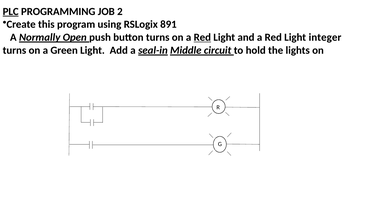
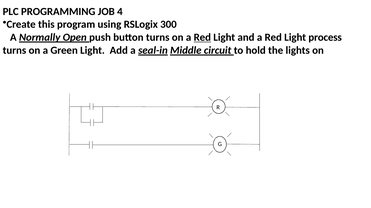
PLC underline: present -> none (11, 12)
2: 2 -> 4 (120, 12)
891: 891 -> 300 (168, 24)
integer: integer -> process (325, 37)
